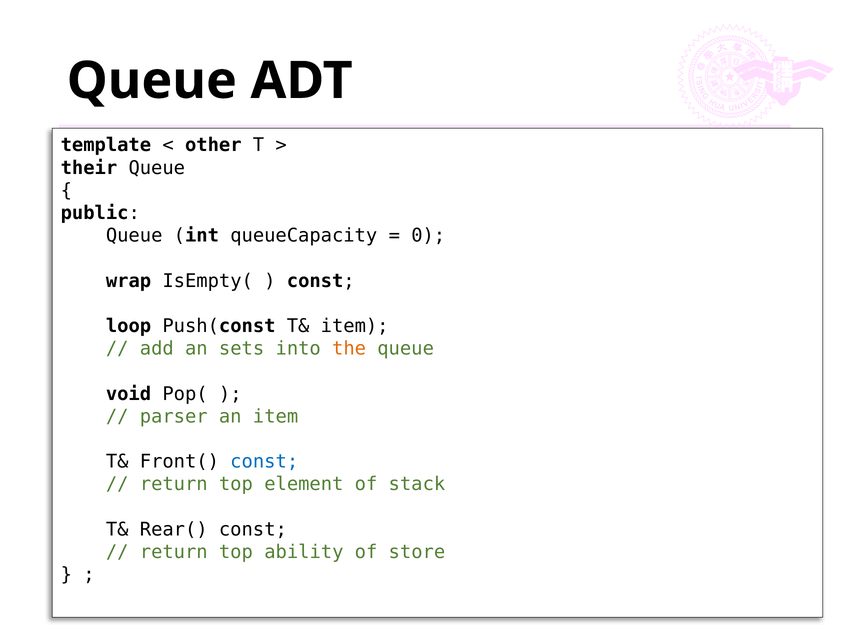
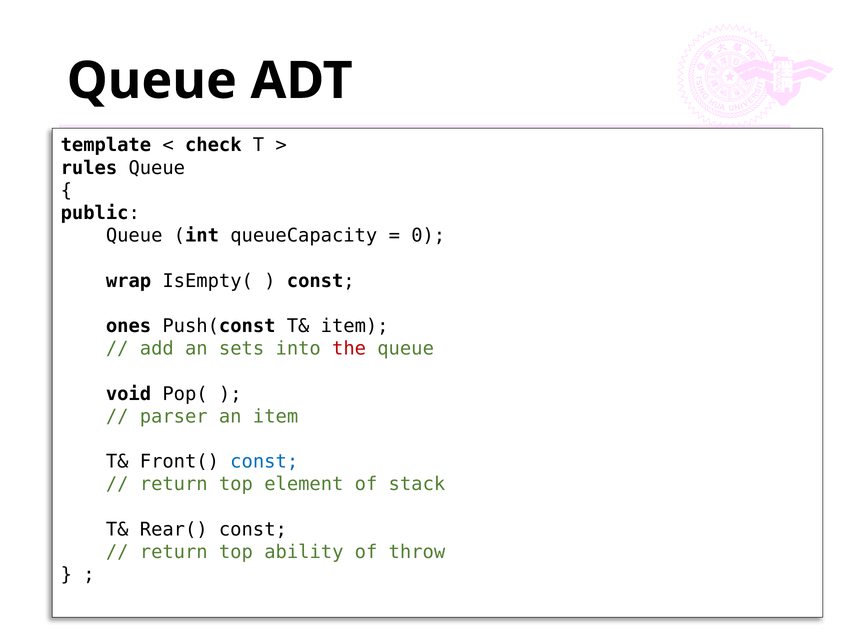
other: other -> check (213, 145)
their: their -> rules (89, 168)
loop: loop -> ones (129, 326)
the colour: orange -> red (349, 349)
store: store -> throw (417, 552)
